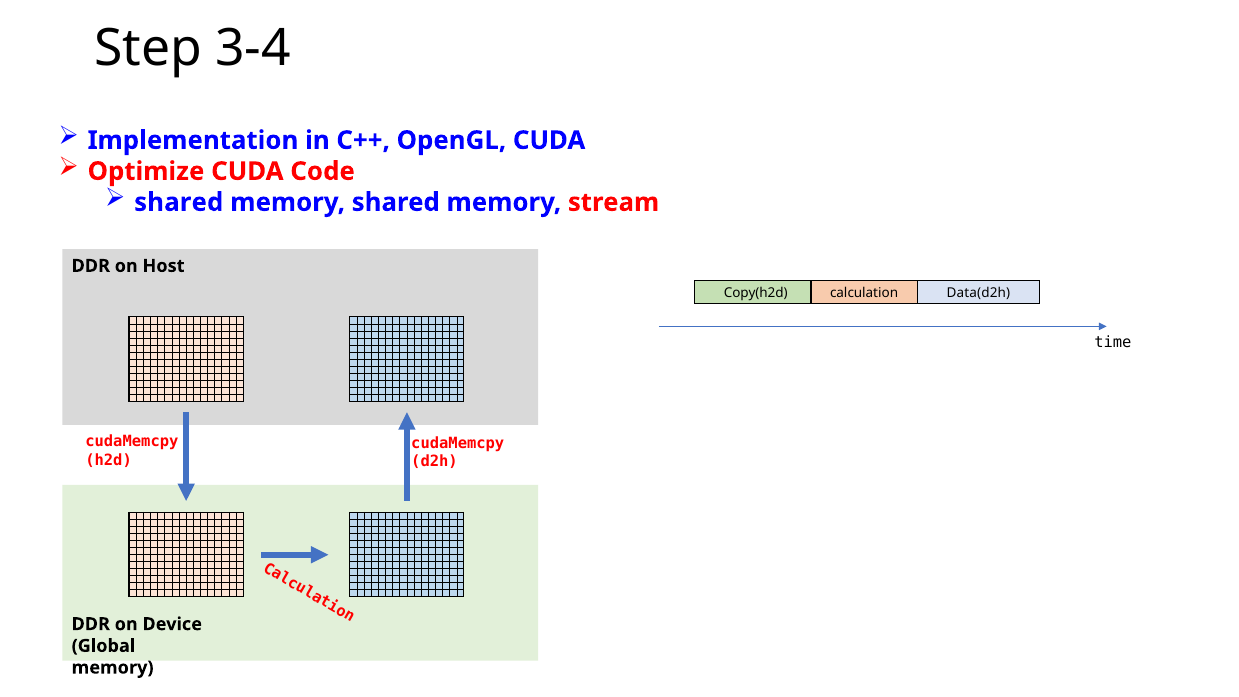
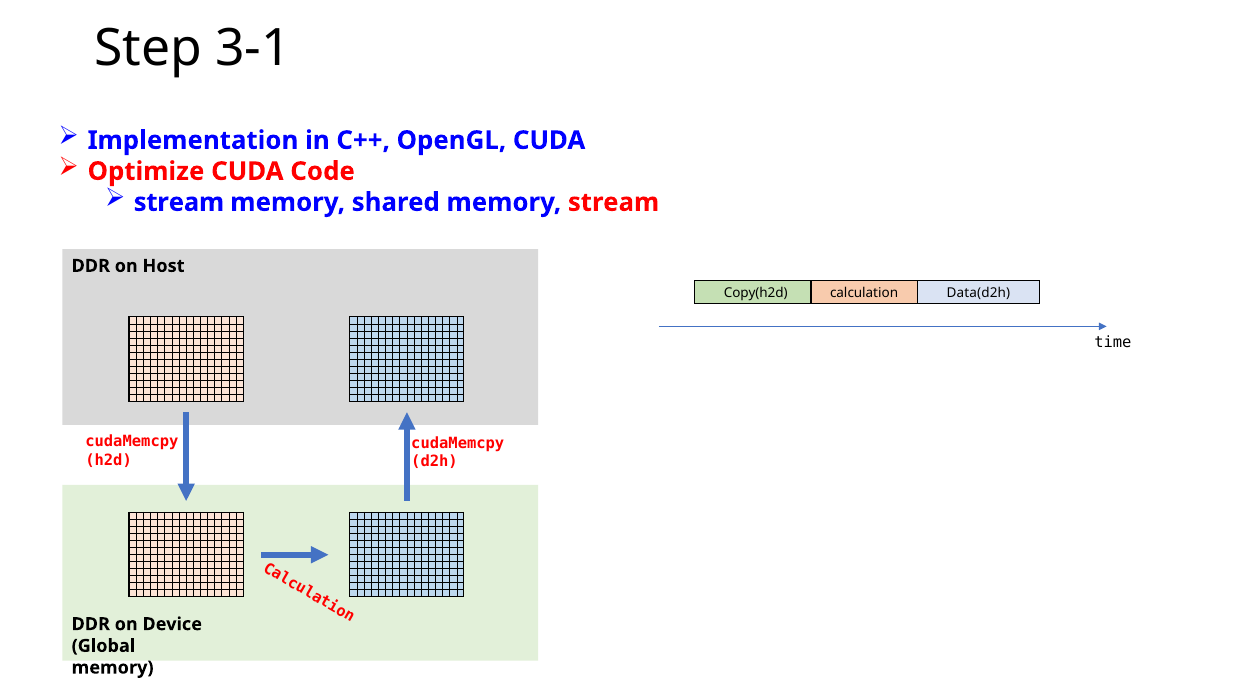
3-4: 3-4 -> 3-1 (253, 48)
shared: shared -> stream (179, 202)
